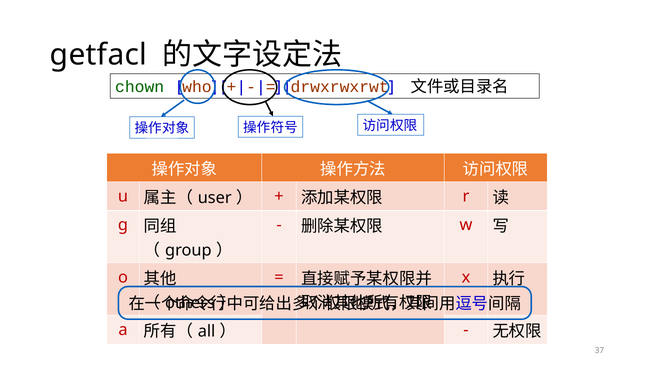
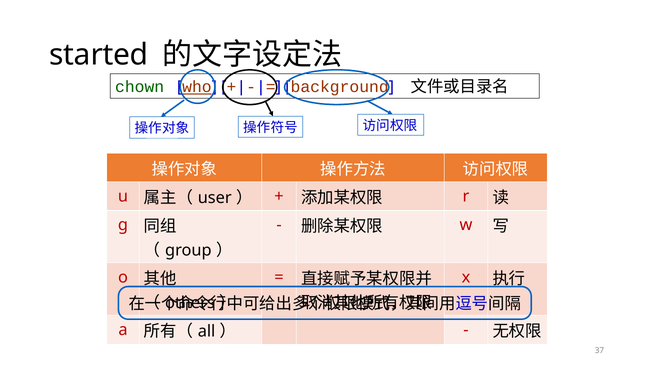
getfacl: getfacl -> started (99, 55)
who underline: none -> present (197, 87)
drwxrwxrwt: drwxrwxrwt -> background (340, 87)
